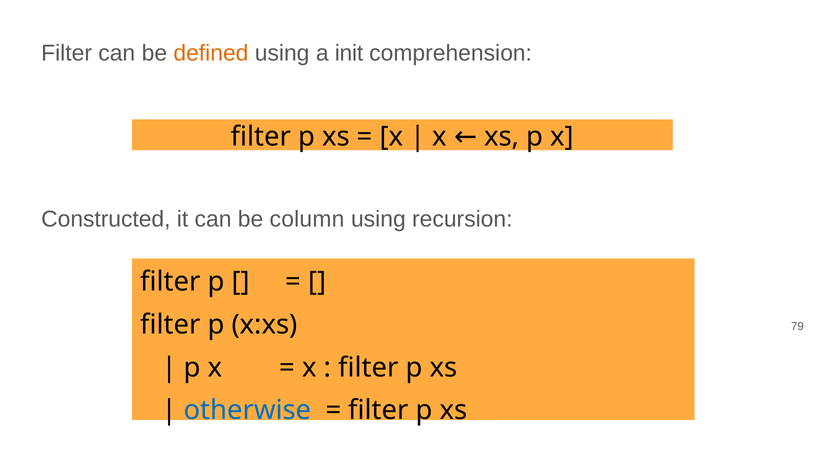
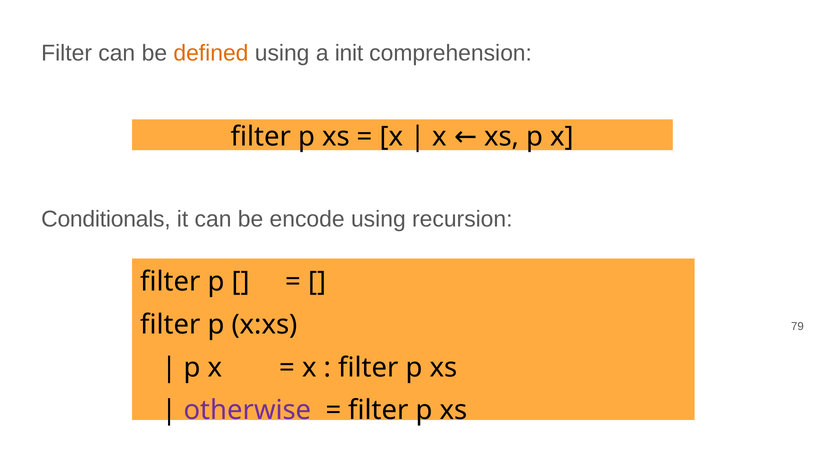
Constructed: Constructed -> Conditionals (106, 219)
column: column -> encode (307, 219)
otherwise colour: blue -> purple (248, 410)
